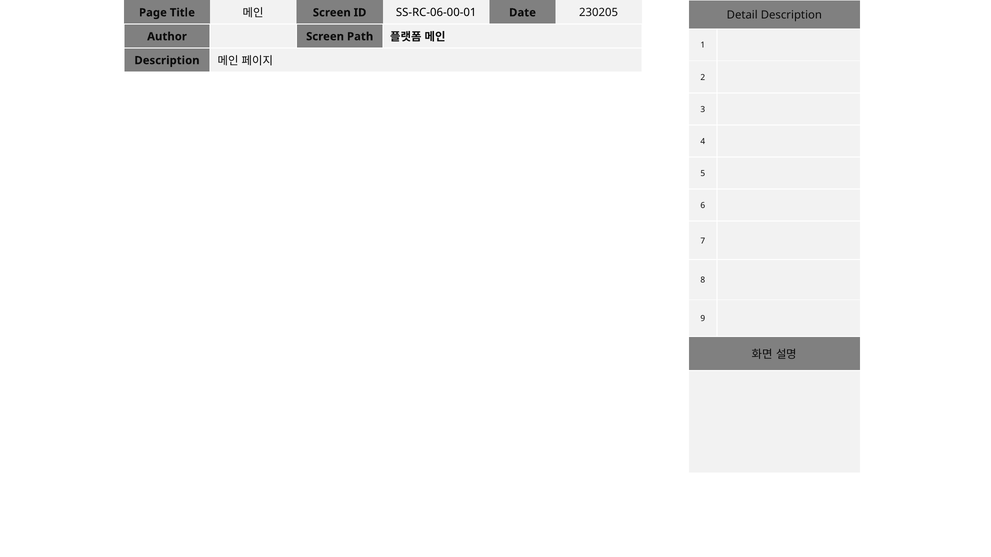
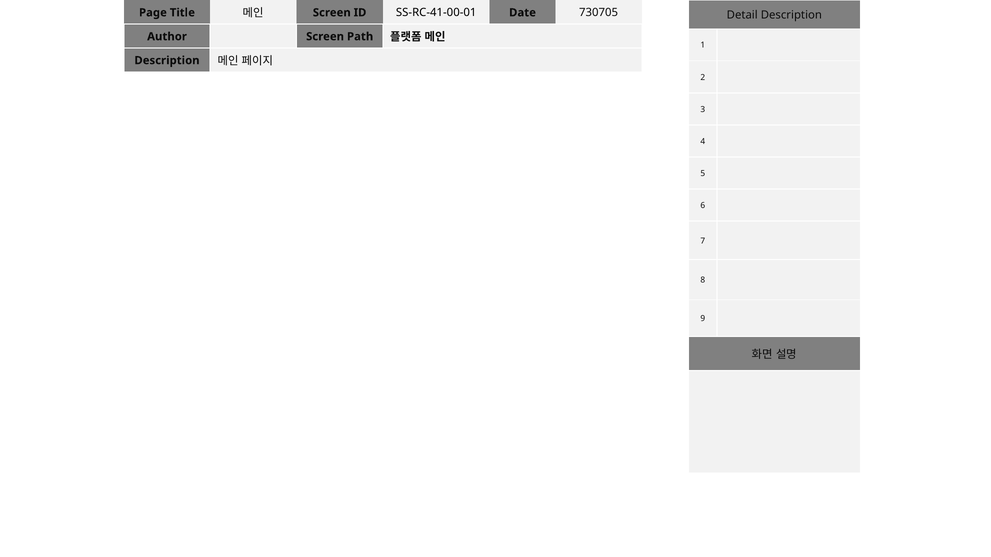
SS-RC-06-00-01: SS-RC-06-00-01 -> SS-RC-41-00-01 (436, 13)
230205: 230205 -> 730705 (599, 13)
